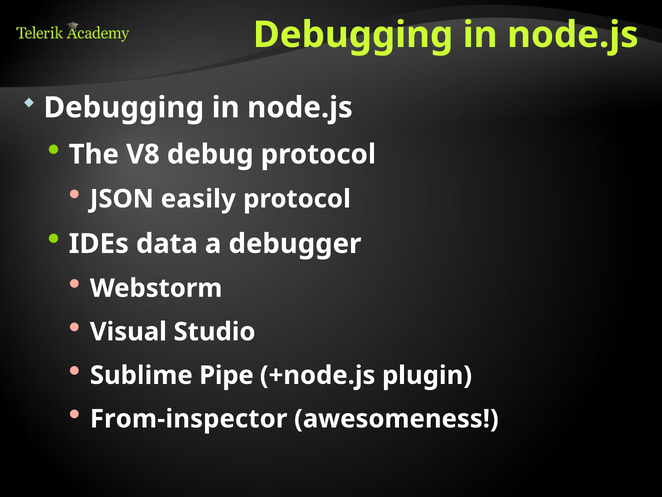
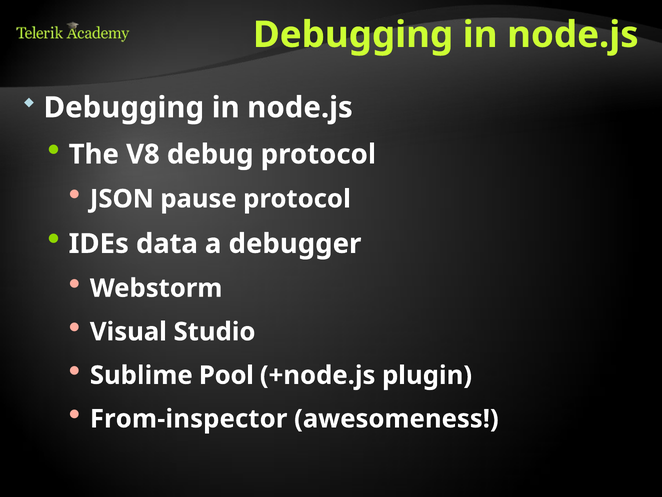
easily: easily -> pause (198, 199)
Pipe: Pipe -> Pool (226, 375)
